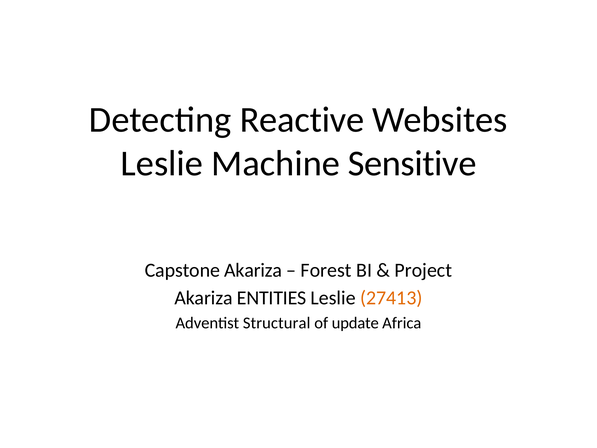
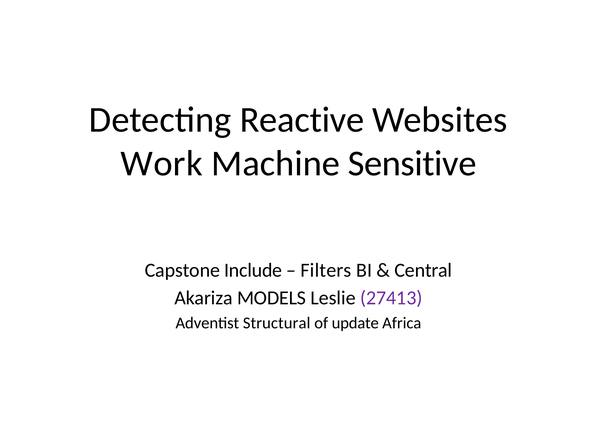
Leslie: Leslie -> Work (162, 164)
Capstone Akariza: Akariza -> Include (253, 270)
Forest: Forest -> Filters (326, 270)
Project: Project -> Central (423, 270)
ENTITIES: ENTITIES -> MODELS (272, 298)
27413 colour: orange -> purple (391, 298)
